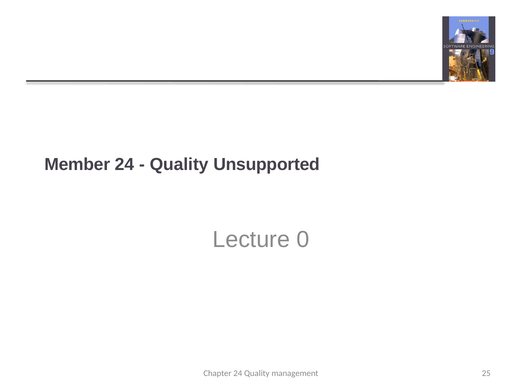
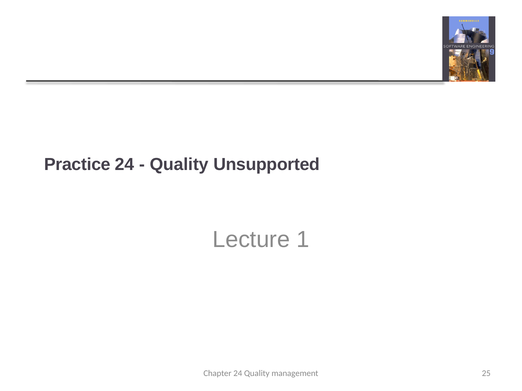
Member: Member -> Practice (77, 165)
0: 0 -> 1 (303, 240)
